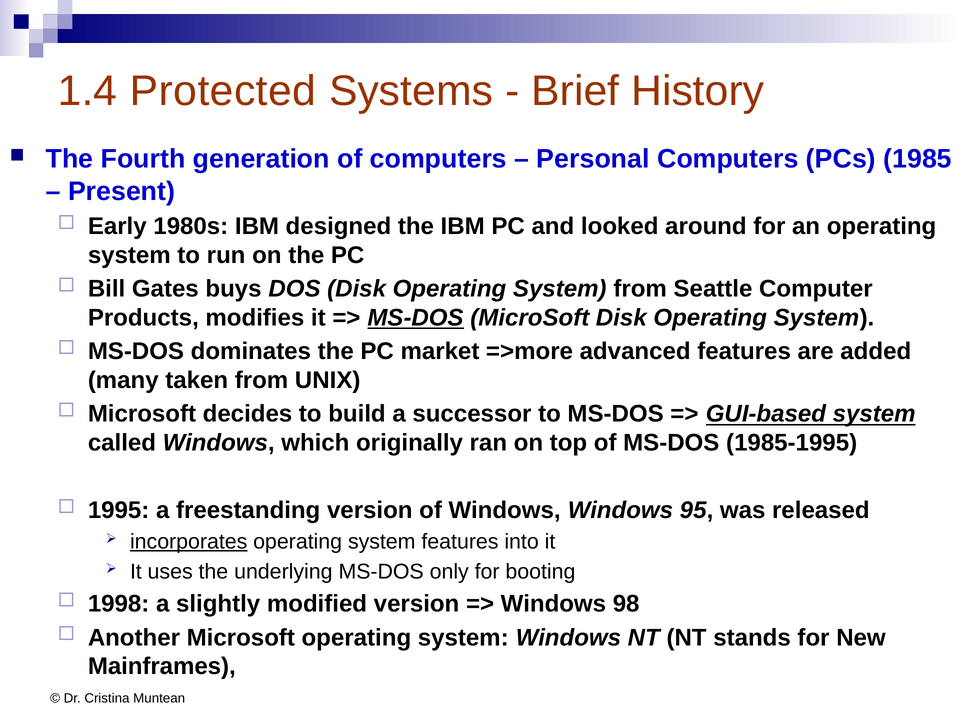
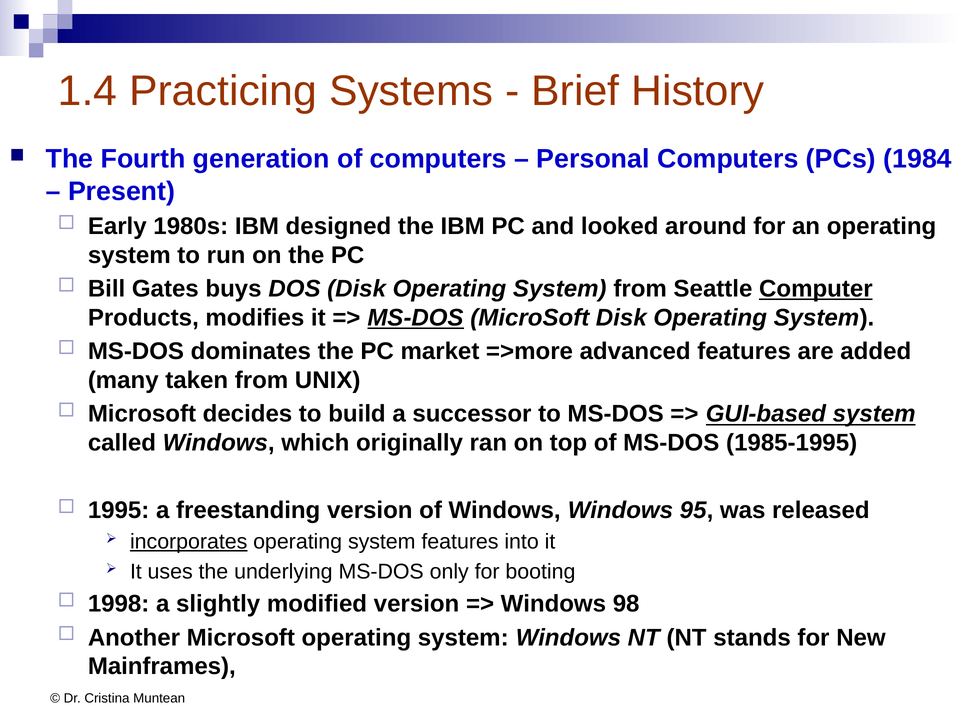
Protected: Protected -> Practicing (223, 91)
1985: 1985 -> 1984 (918, 159)
Computer underline: none -> present (816, 289)
